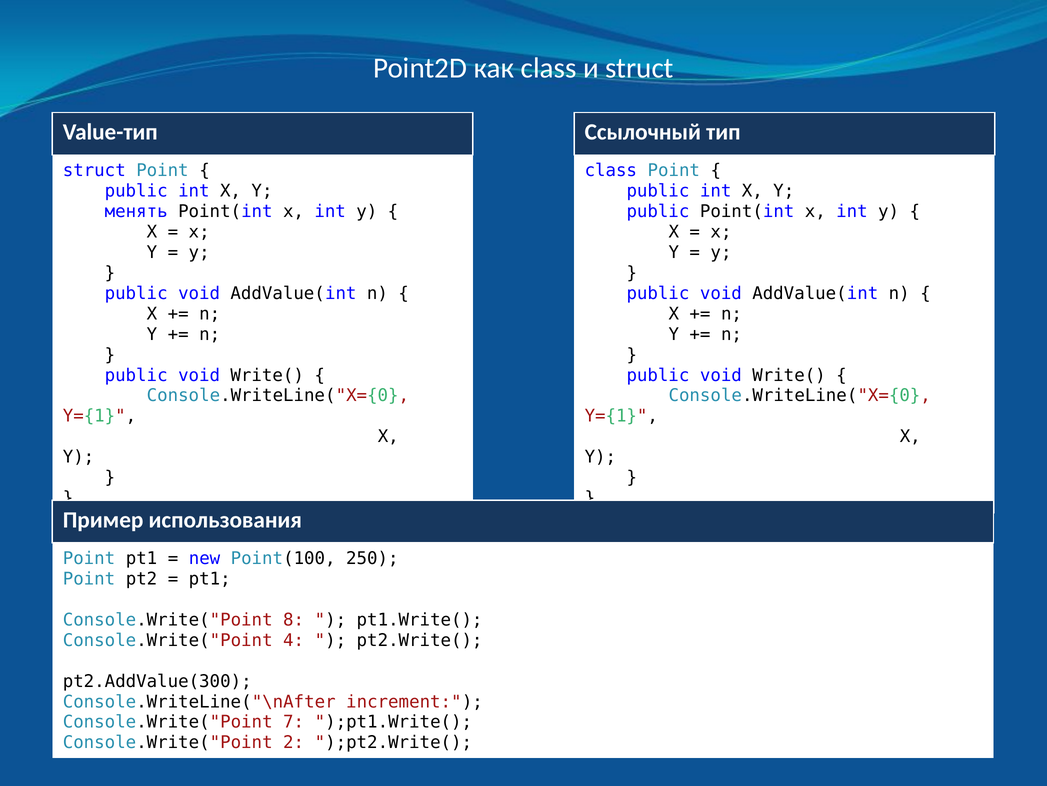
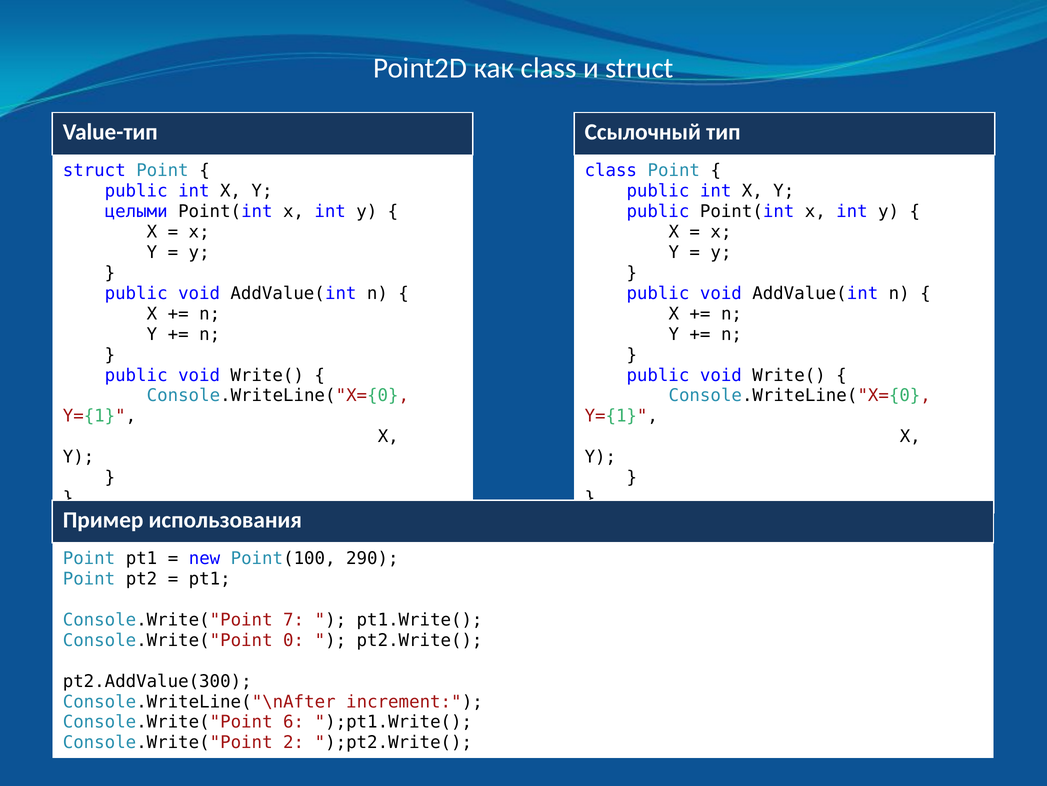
менять: менять -> целыми (136, 211)
250: 250 -> 290 (372, 558)
8: 8 -> 7 (294, 619)
4: 4 -> 0 (294, 640)
7: 7 -> 6 (294, 722)
